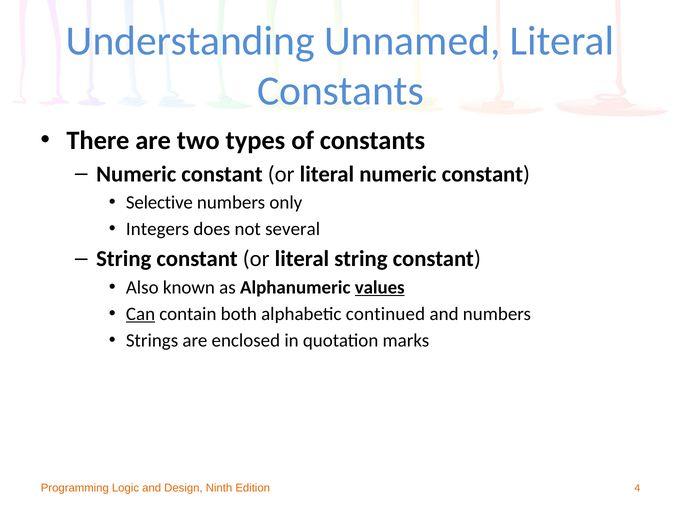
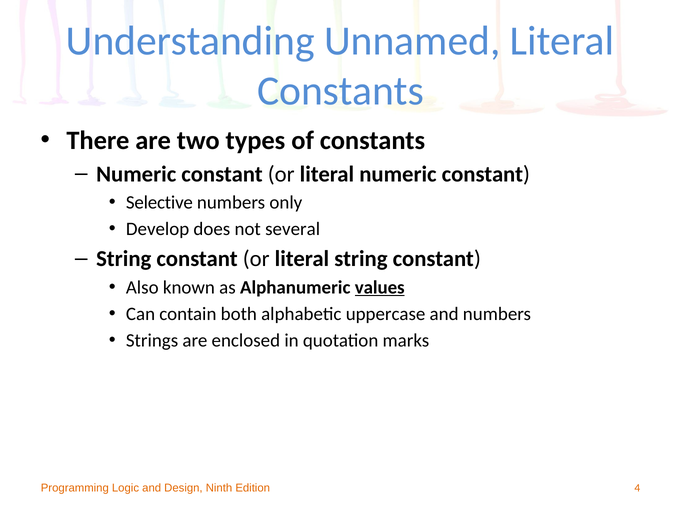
Integers: Integers -> Develop (158, 229)
Can underline: present -> none (141, 314)
continued: continued -> uppercase (386, 314)
